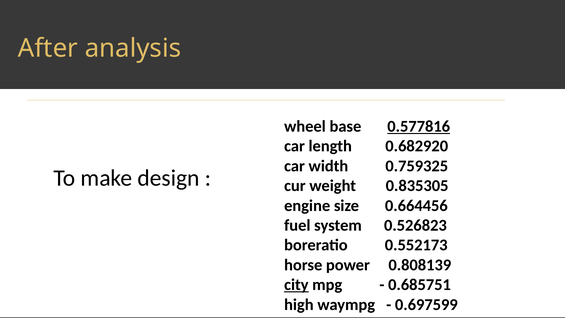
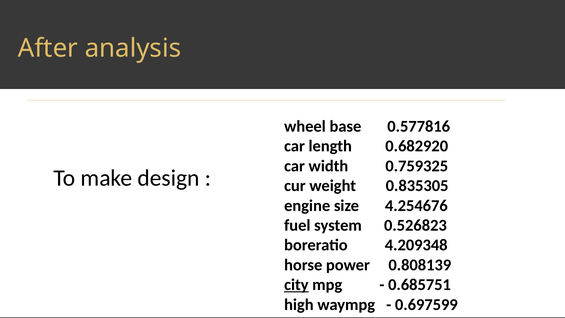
0.577816 underline: present -> none (419, 126)
0.664456: 0.664456 -> 4.254676 (416, 205)
0.552173: 0.552173 -> 4.209348 (416, 245)
